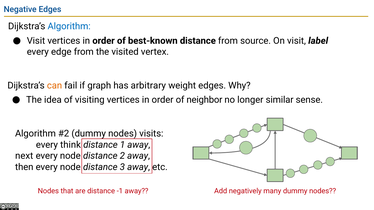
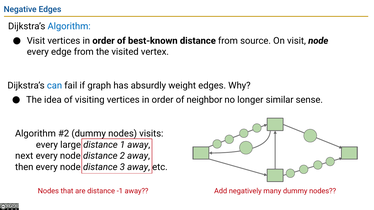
visit label: label -> node (318, 41)
can colour: orange -> blue (55, 86)
arbitrary: arbitrary -> absurdly (148, 86)
think: think -> large (71, 145)
